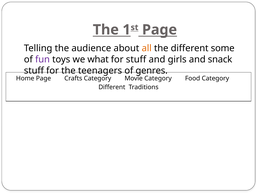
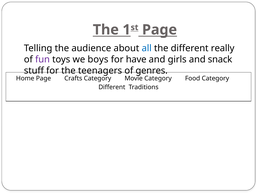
all colour: orange -> blue (147, 48)
some: some -> really (223, 48)
what: what -> boys (98, 59)
for stuff: stuff -> have (136, 59)
